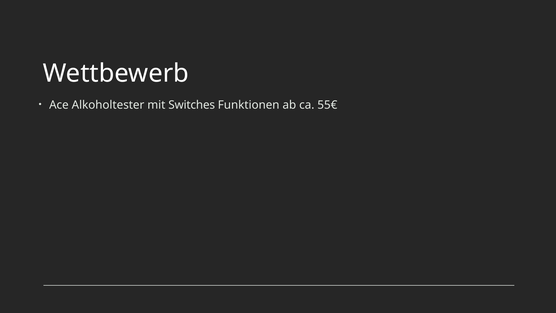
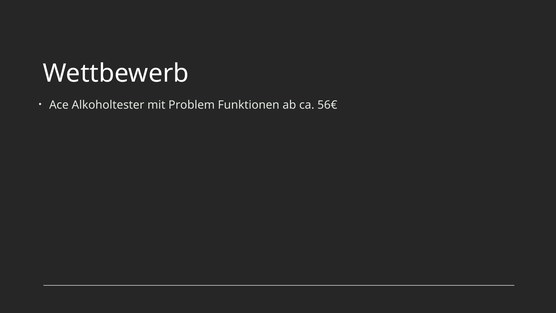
Switches: Switches -> Problem (192, 105)
55€: 55€ -> 56€ (327, 105)
